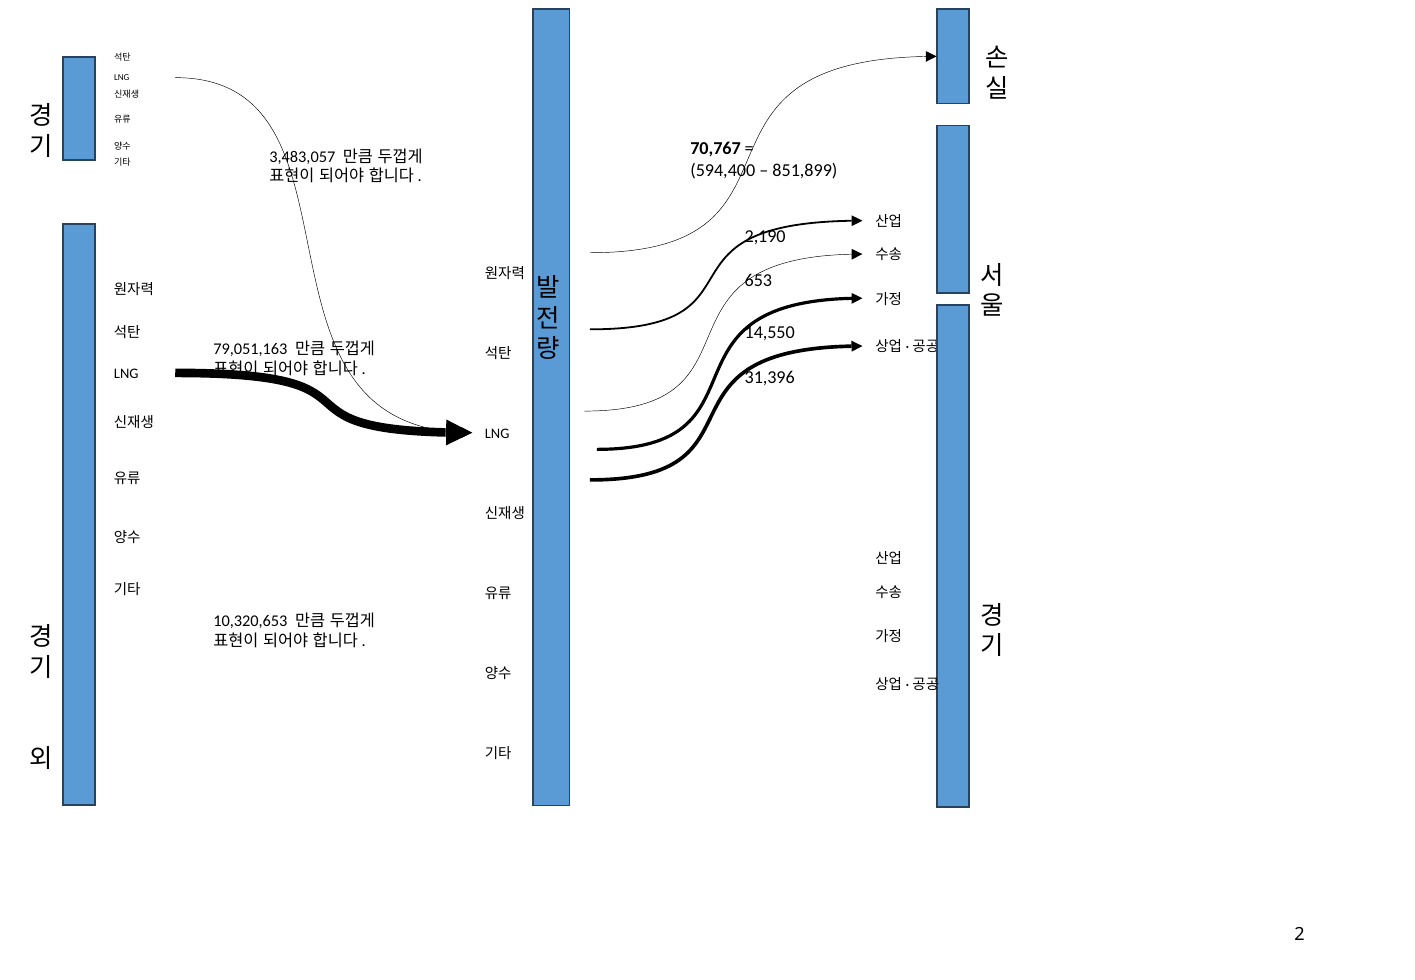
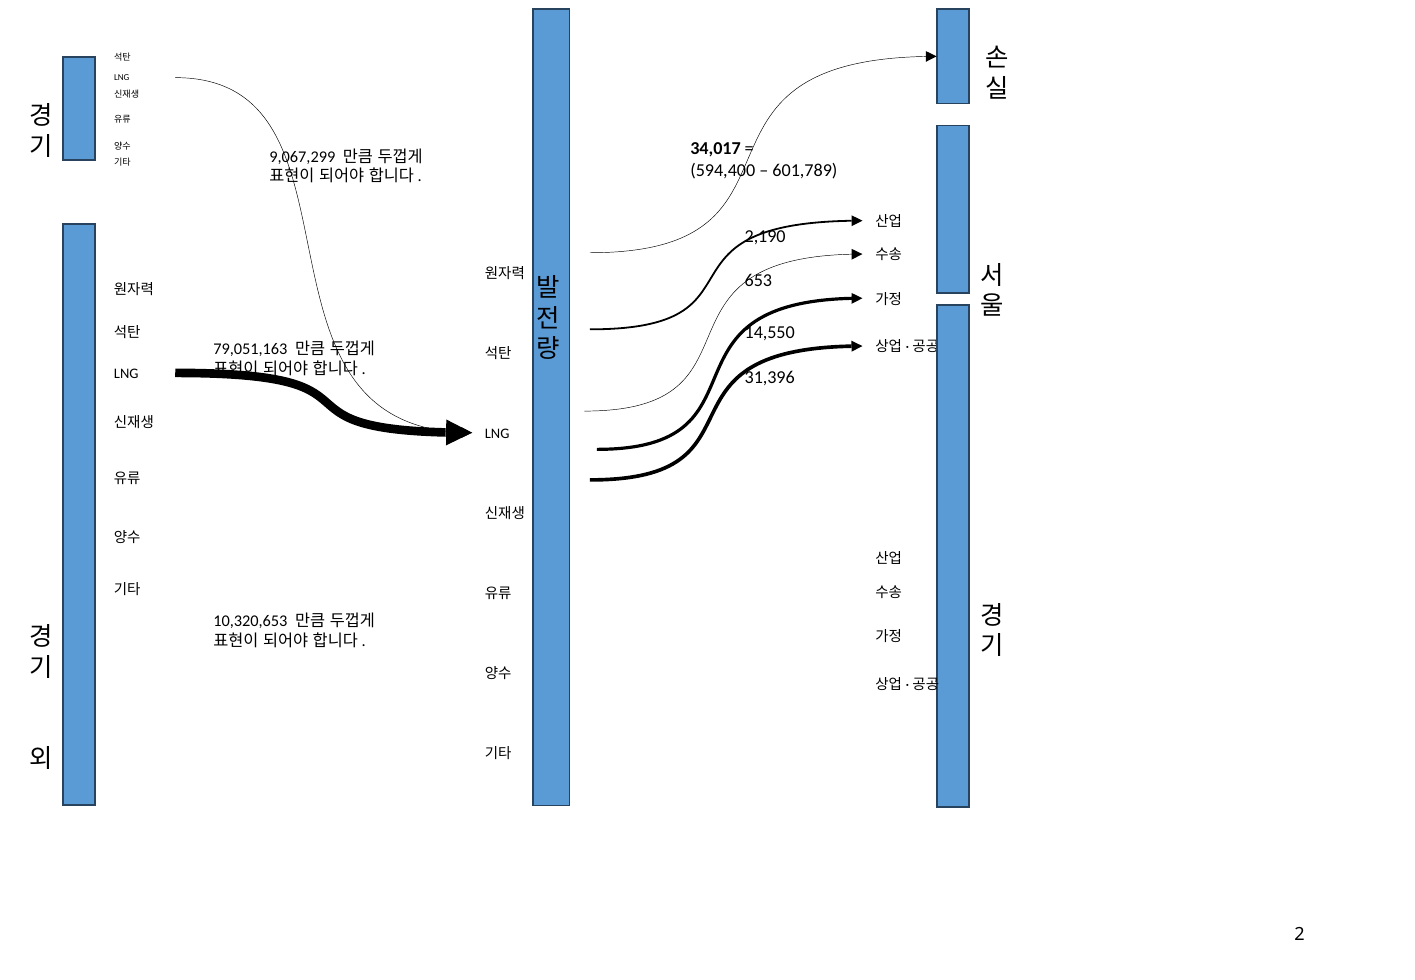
70,767: 70,767 -> 34,017 (716, 148)
3,483,057: 3,483,057 -> 9,067,299 (302, 157)
851,899: 851,899 -> 601,789 (805, 170)
